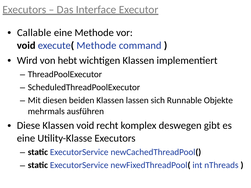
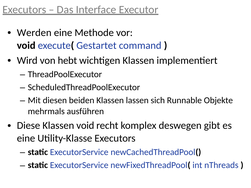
Callable: Callable -> Werden (34, 33)
execute( Methode: Methode -> Gestartet (96, 45)
